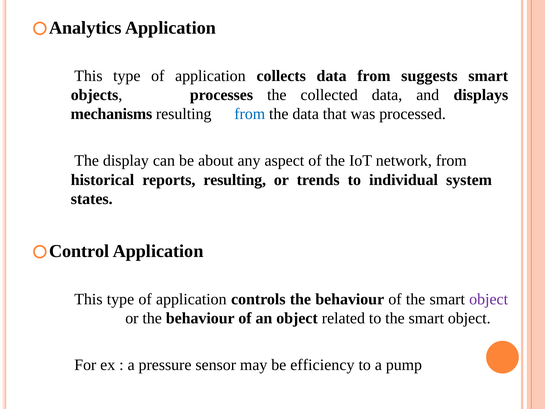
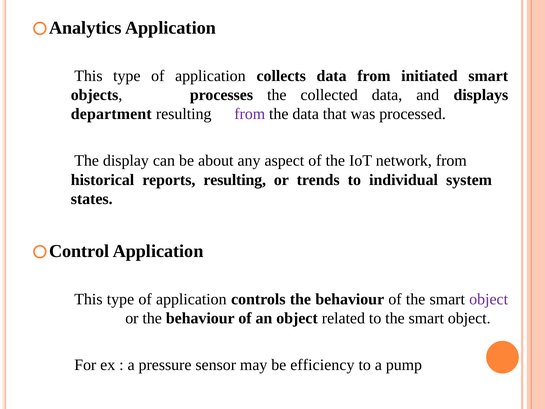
suggests: suggests -> initiated (429, 76)
mechanisms: mechanisms -> department (111, 114)
from colour: blue -> purple (250, 114)
